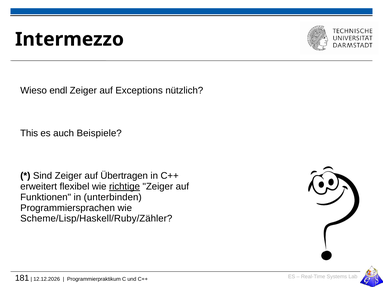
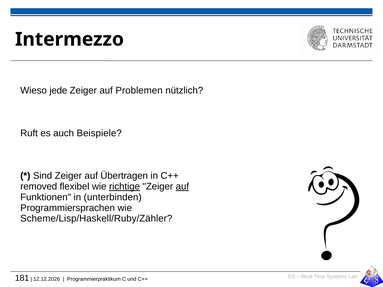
endl: endl -> jede (58, 91)
Exceptions: Exceptions -> Problemen (139, 91)
This: This -> Ruft (29, 133)
erweitert: erweitert -> removed (39, 187)
auf underline: none -> present (182, 187)
